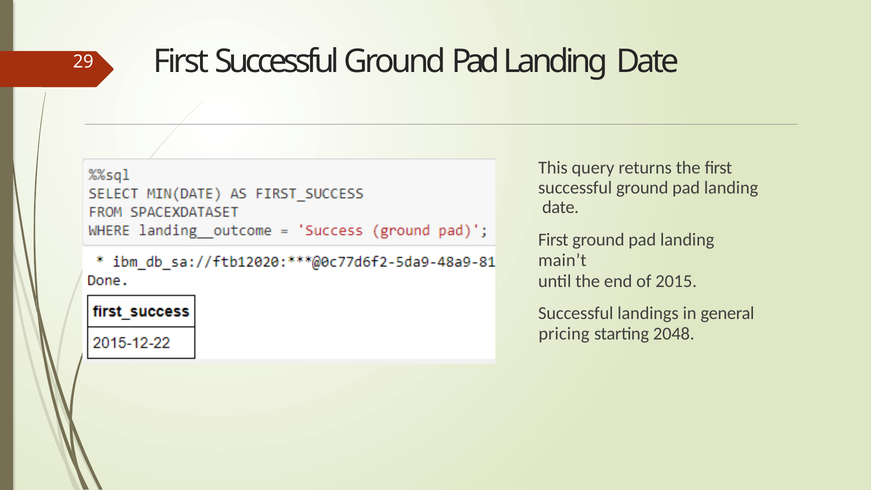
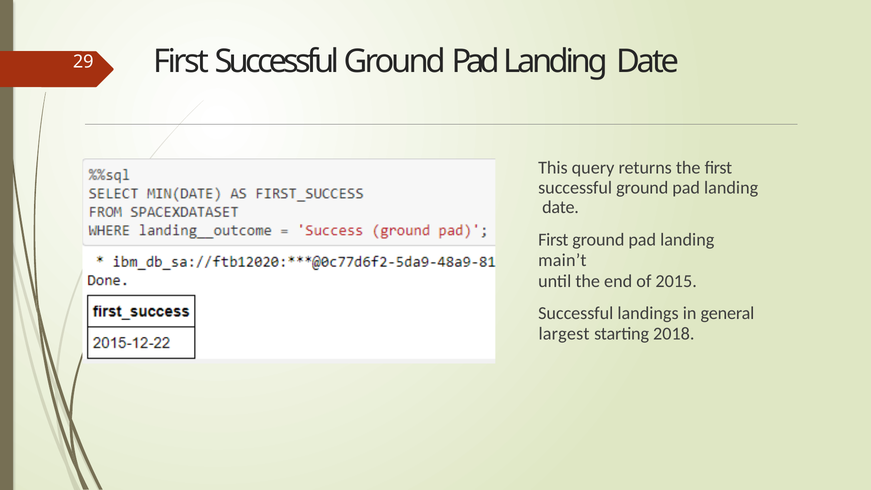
pricing: pricing -> largest (564, 334)
2048: 2048 -> 2018 (674, 334)
